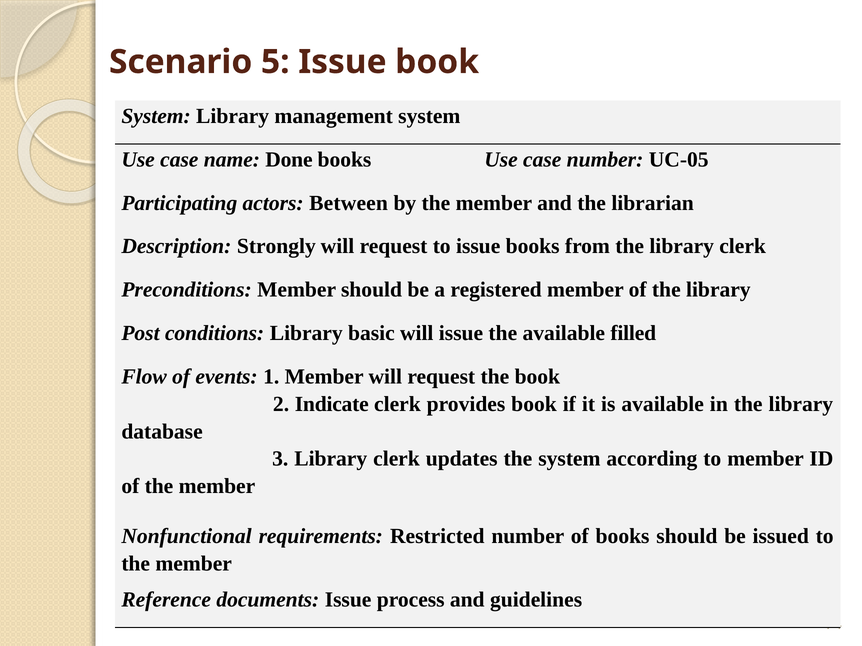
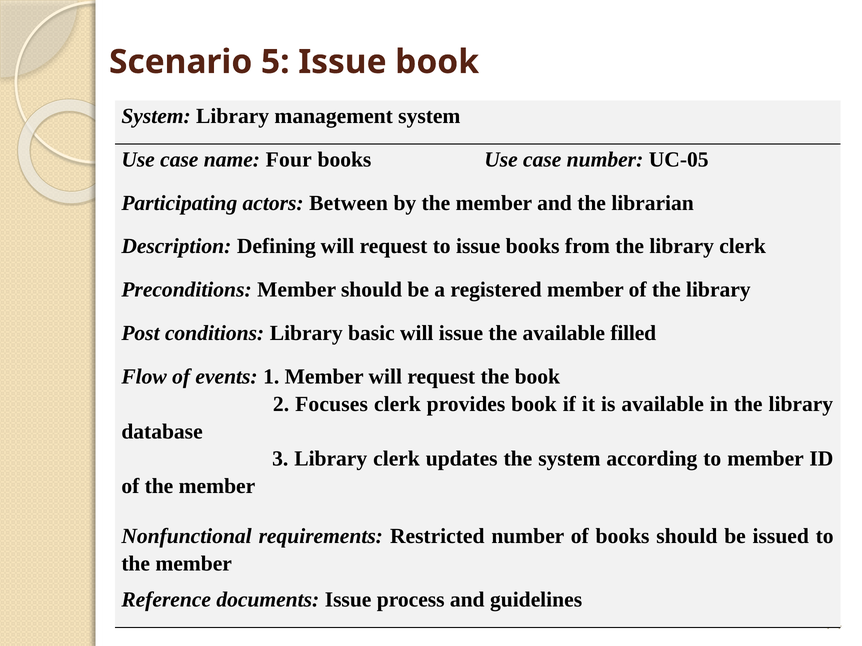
Done: Done -> Four (289, 160)
Strongly: Strongly -> Defining (276, 247)
Indicate: Indicate -> Focuses (332, 404)
